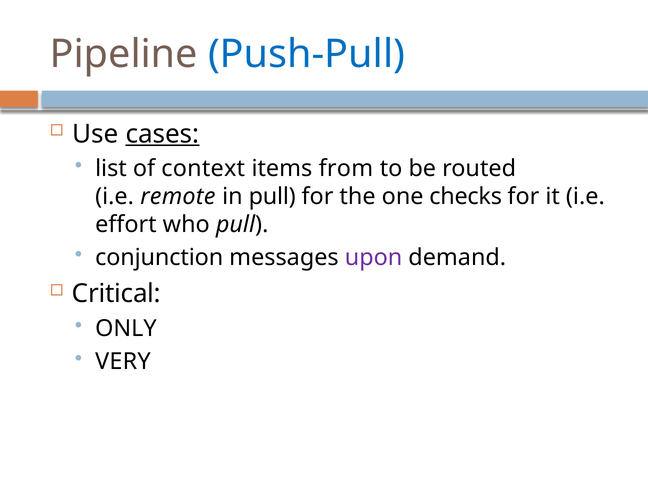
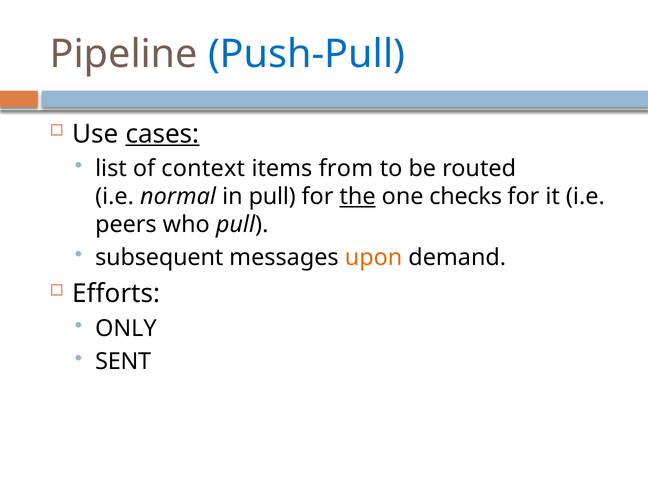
remote: remote -> normal (178, 197)
the underline: none -> present (358, 197)
effort: effort -> peers (126, 225)
conjunction: conjunction -> subsequent (159, 258)
upon colour: purple -> orange (374, 258)
Critical: Critical -> Efforts (116, 294)
VERY: VERY -> SENT (123, 361)
